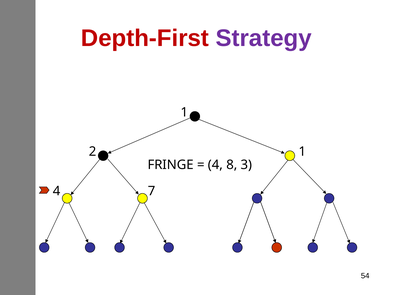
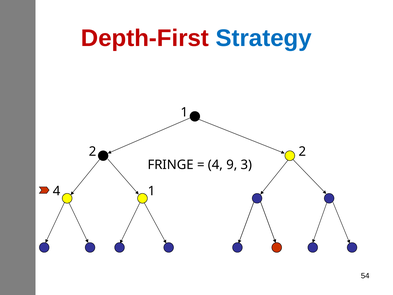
Strategy colour: purple -> blue (264, 38)
2 1: 1 -> 2 (302, 152)
8: 8 -> 9 (232, 165)
4 7: 7 -> 1 (152, 191)
